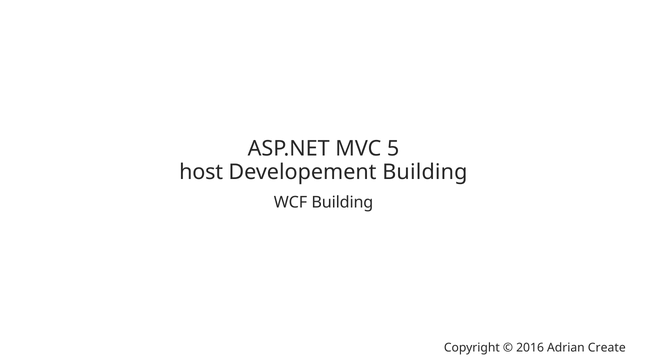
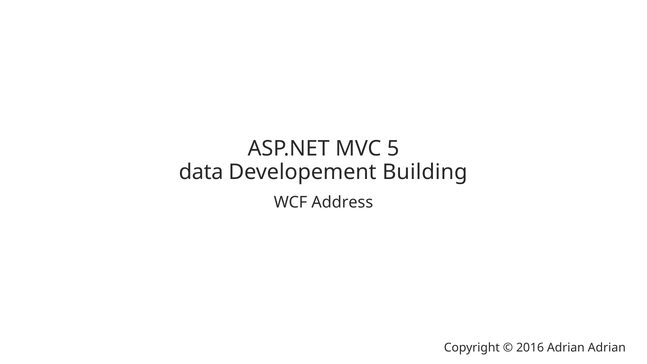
host: host -> data (201, 172)
WCF Building: Building -> Address (342, 202)
Adrian Create: Create -> Adrian (607, 348)
